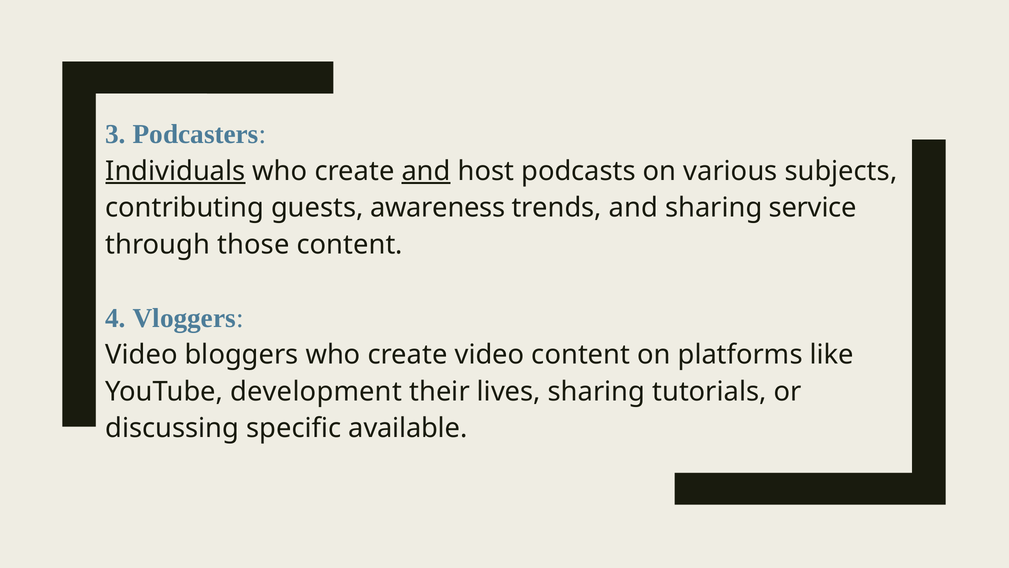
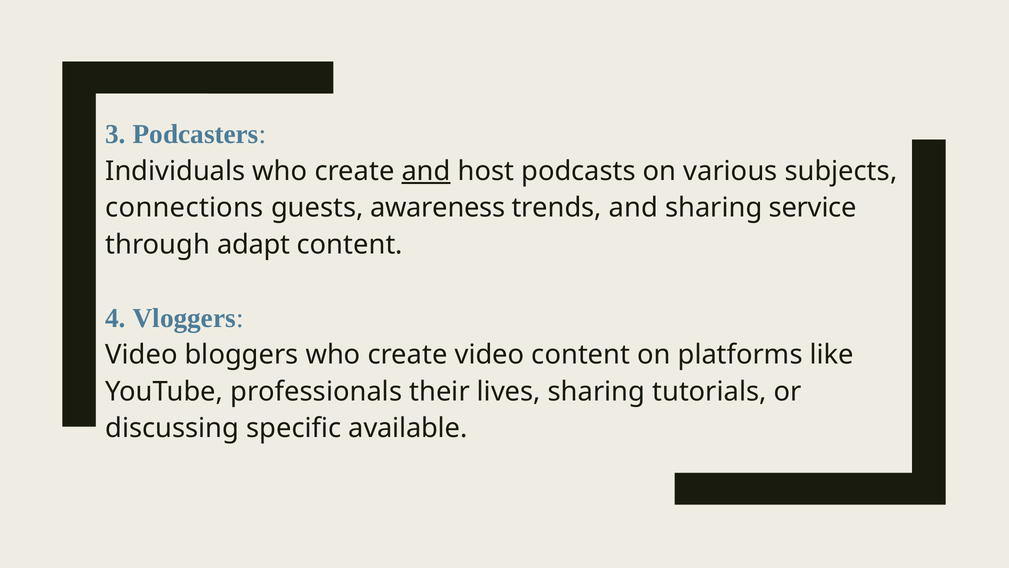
Individuals underline: present -> none (175, 171)
contributing: contributing -> connections (184, 208)
those: those -> adapt (254, 244)
development: development -> professionals (316, 391)
